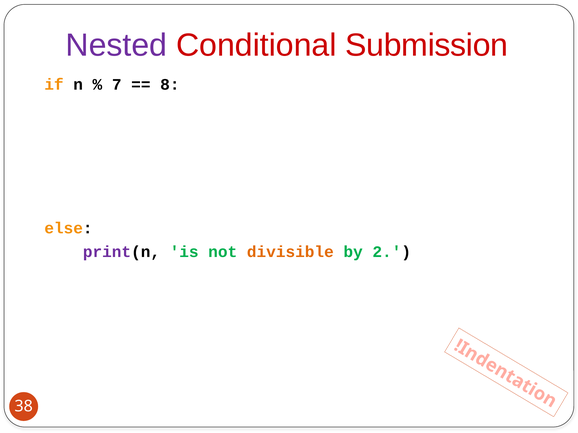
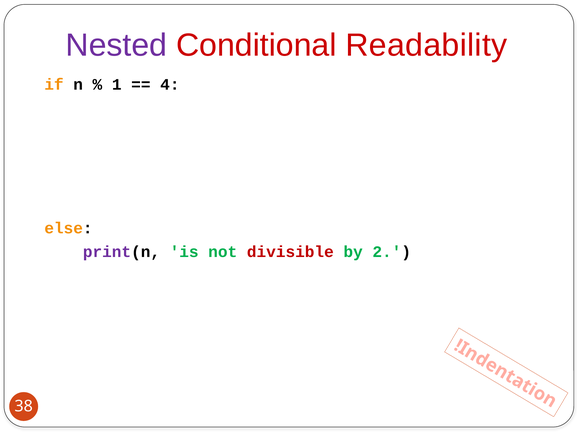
Submission: Submission -> Readability (426, 45)
7: 7 -> 1 (117, 85)
8: 8 -> 4 (170, 85)
divisible colour: orange -> red (290, 252)
